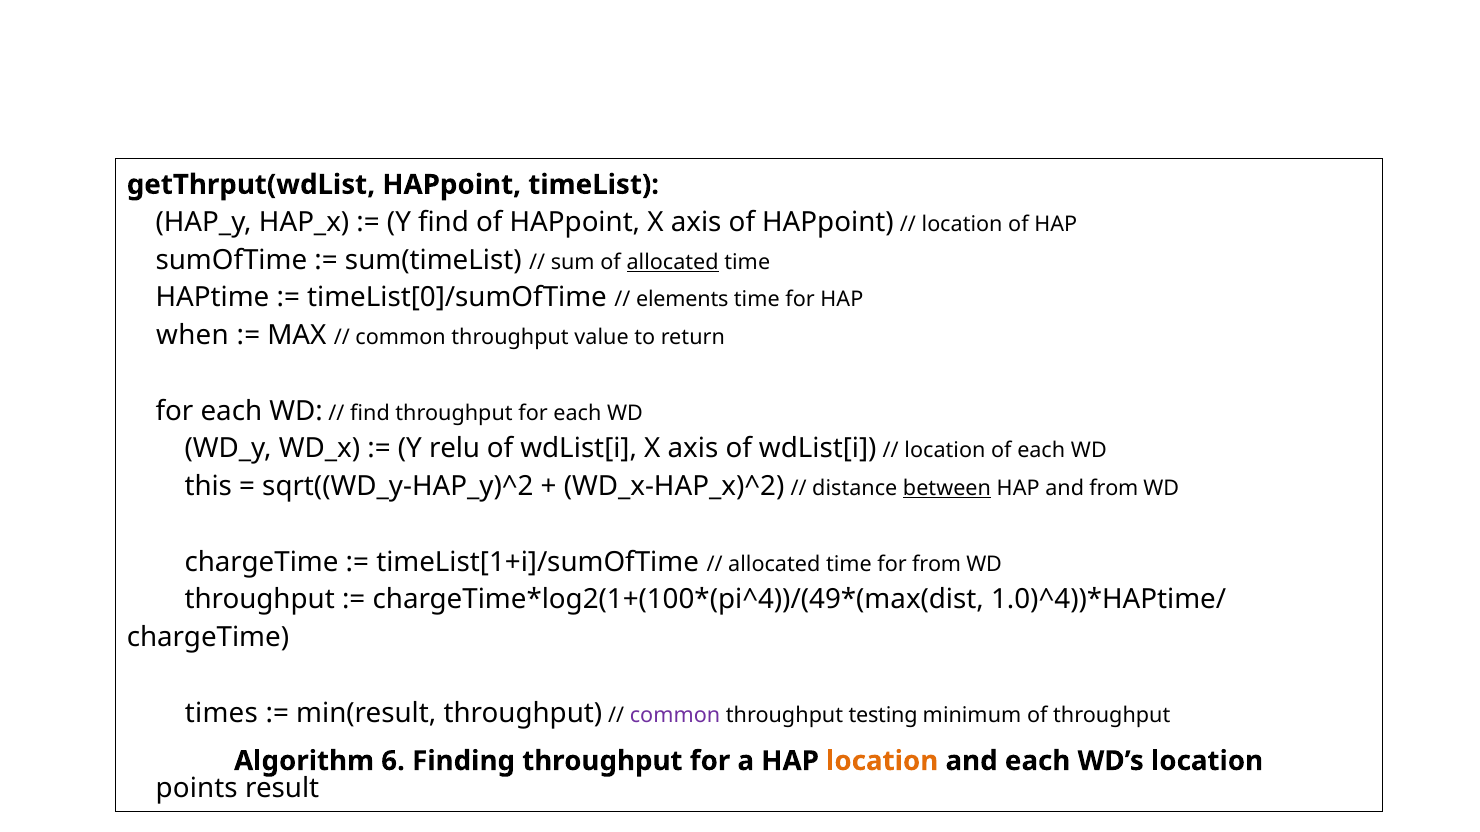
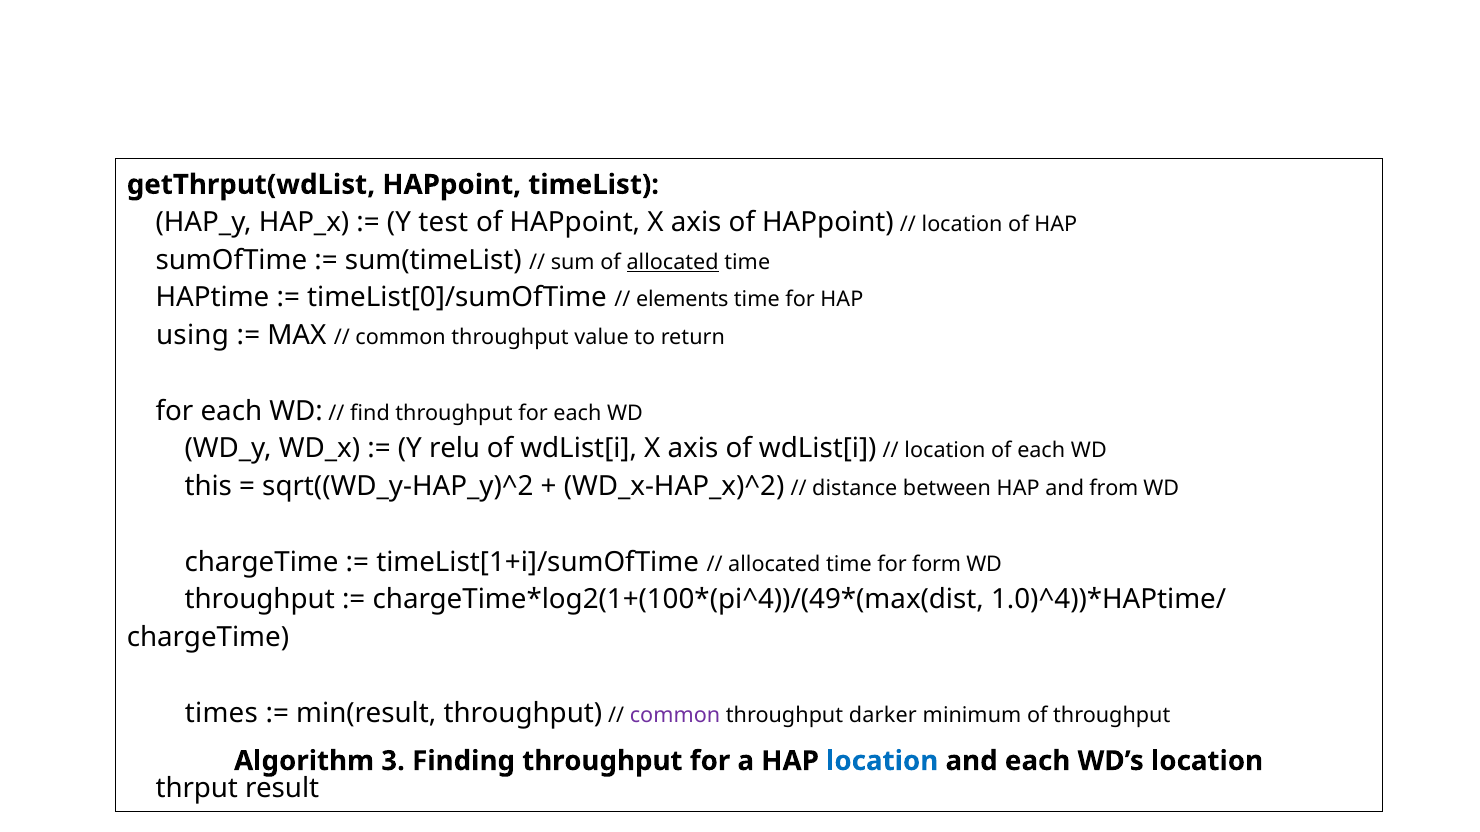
Y find: find -> test (443, 222)
when: when -> using (192, 336)
between underline: present -> none (947, 489)
for from: from -> form (937, 564)
testing: testing -> darker (883, 715)
6: 6 -> 3 (393, 761)
location colour: orange -> blue (882, 761)
points: points -> thrput (197, 789)
